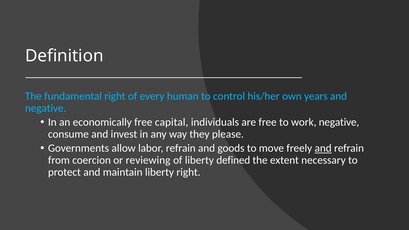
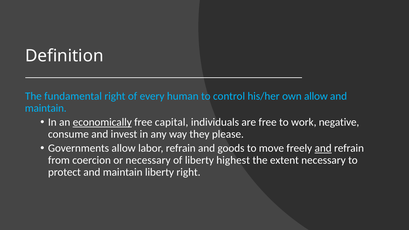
own years: years -> allow (316, 96)
negative: negative -> maintain (46, 108)
economically underline: none -> present (102, 122)
or reviewing: reviewing -> necessary (148, 160)
defined: defined -> highest (233, 160)
